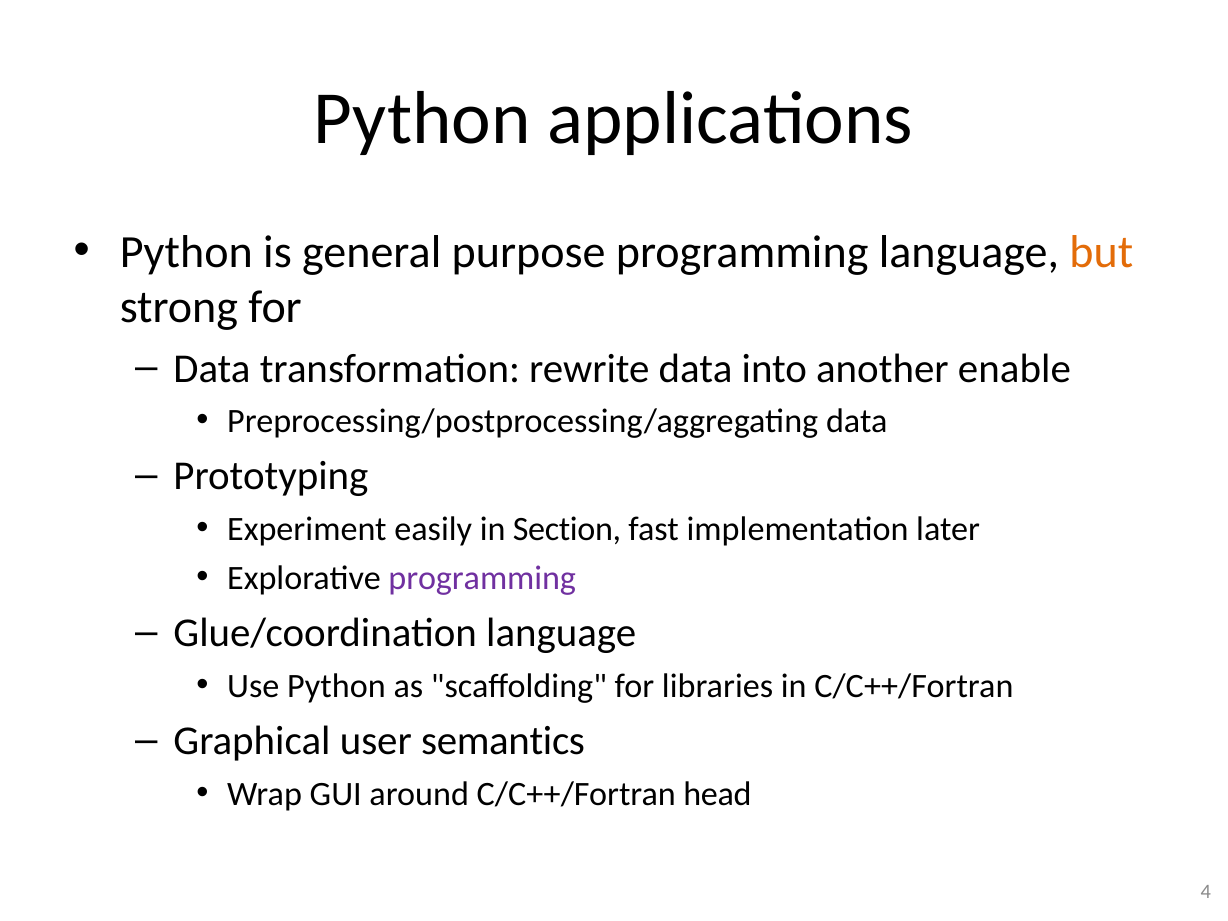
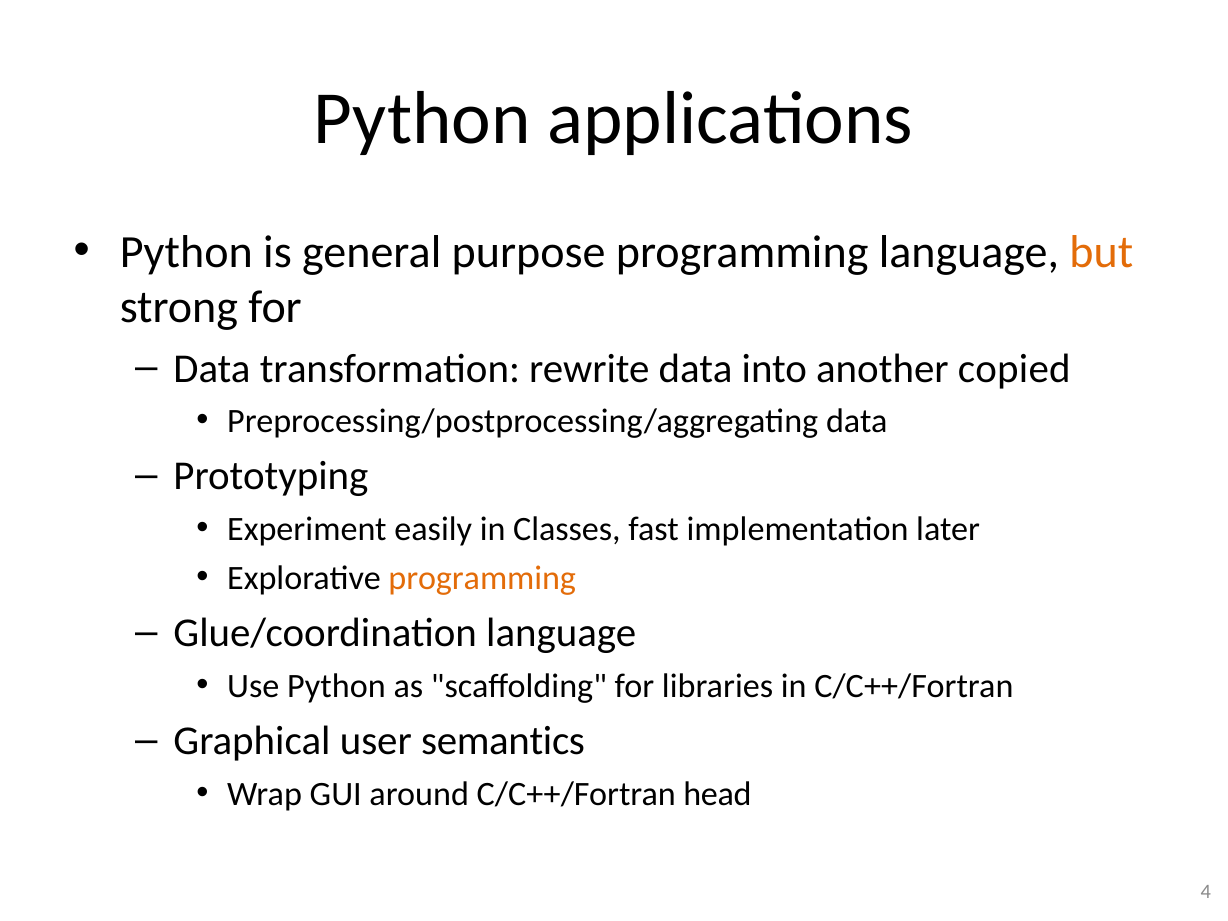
enable: enable -> copied (1014, 369)
Section: Section -> Classes (567, 529)
programming colour: purple -> orange (482, 578)
